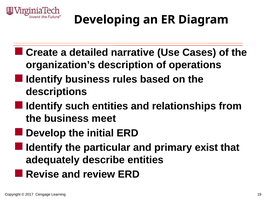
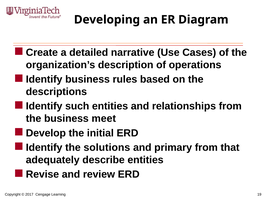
particular: particular -> solutions (107, 147)
primary exist: exist -> from (206, 147)
